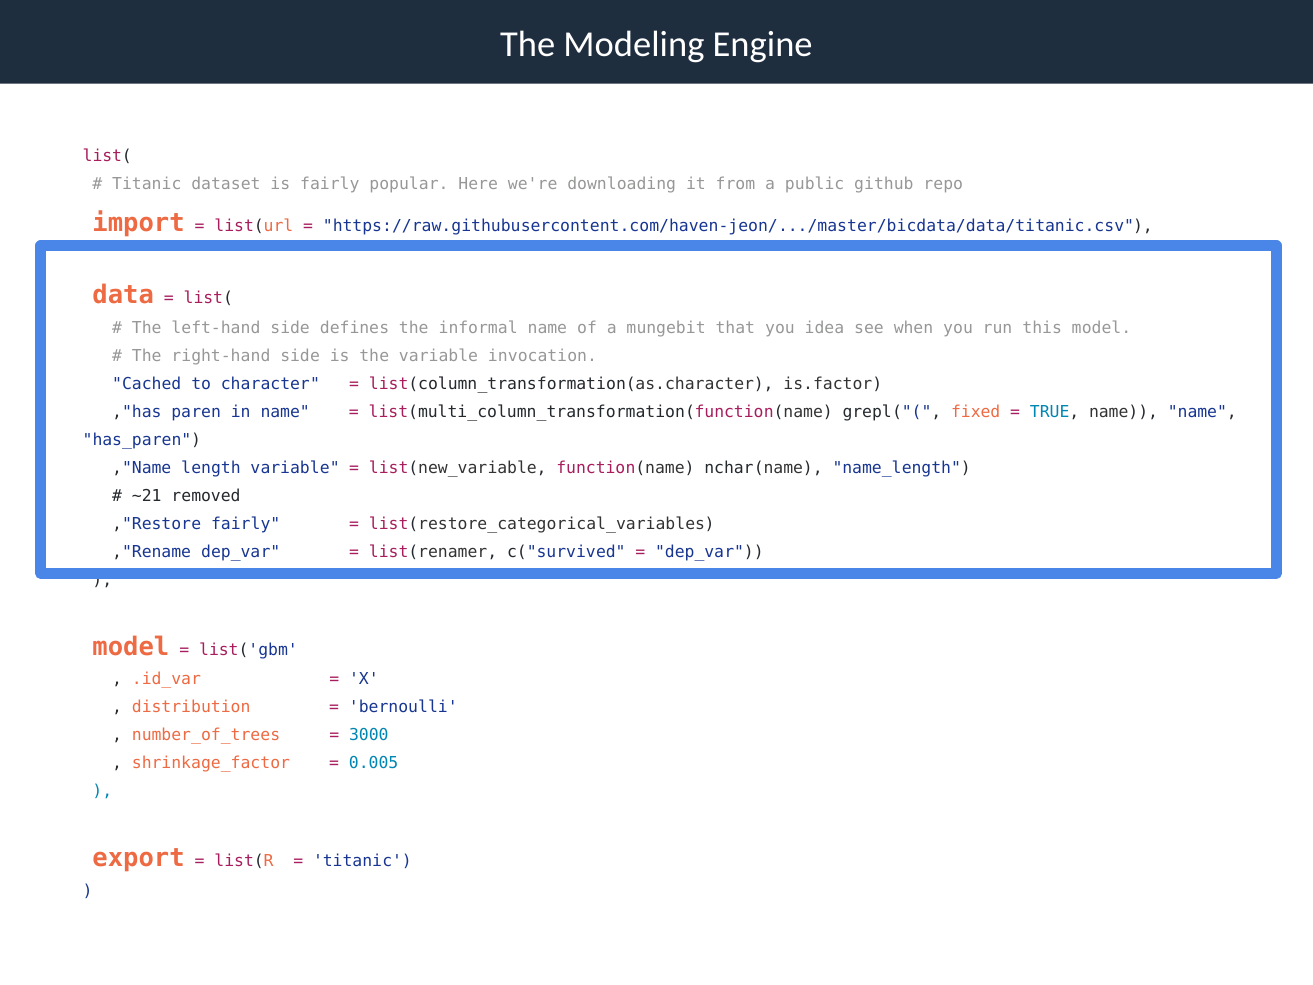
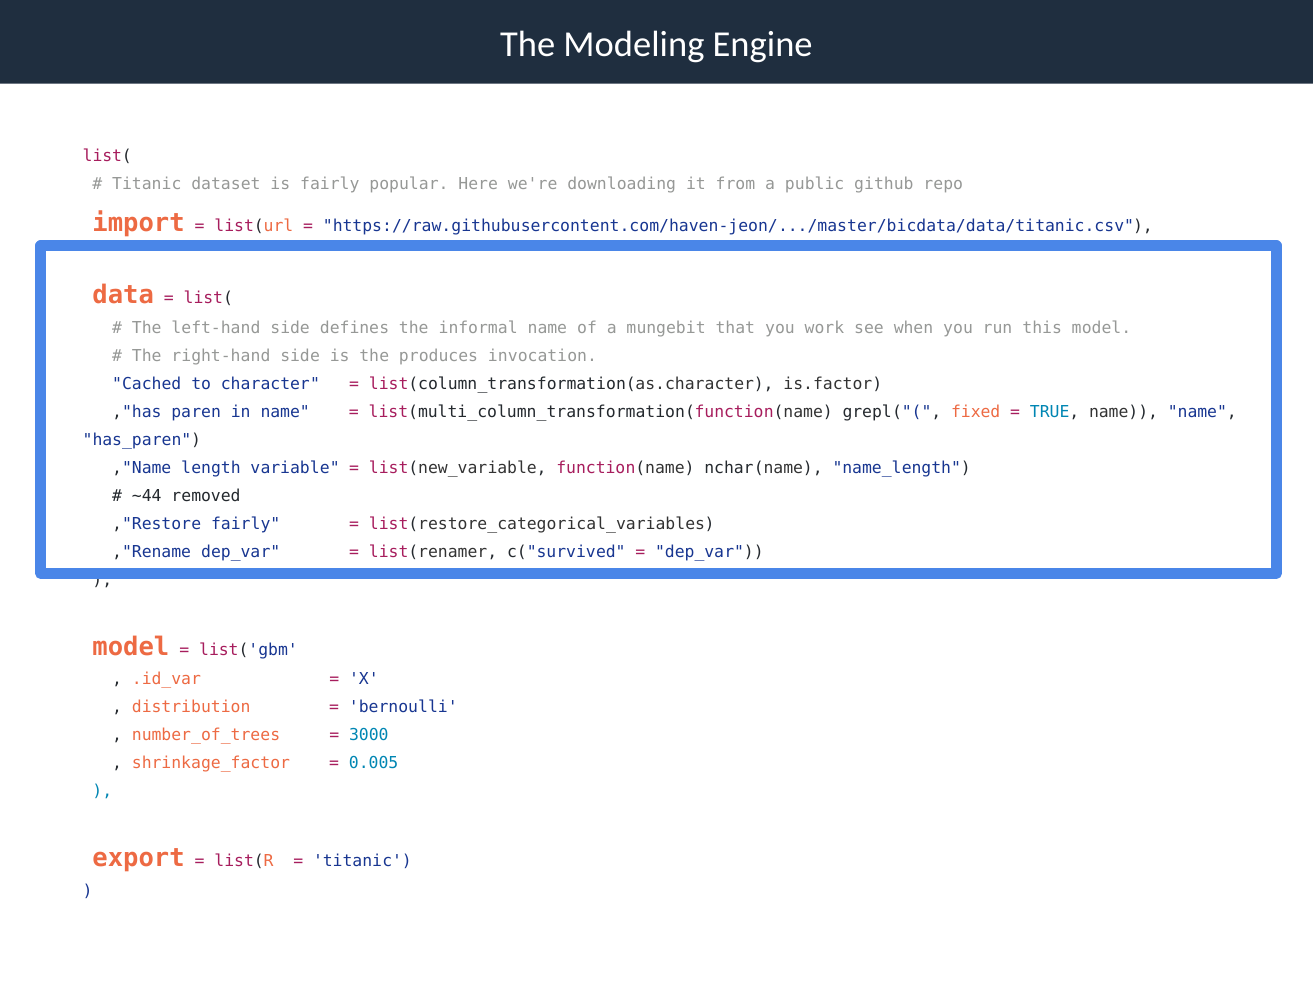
idea: idea -> work (824, 328)
the variable: variable -> produces (439, 356)
~21: ~21 -> ~44 (147, 496)
